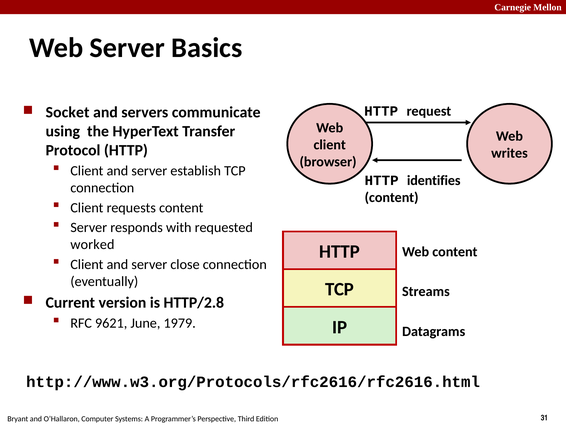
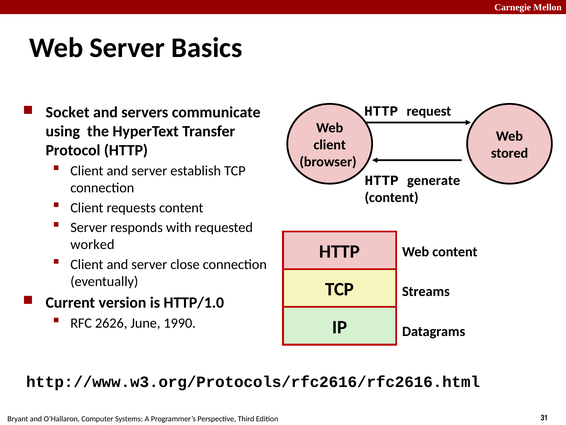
writes: writes -> stored (510, 153)
identifies: identifies -> generate (434, 180)
HTTP/2.8: HTTP/2.8 -> HTTP/1.0 (194, 302)
9621: 9621 -> 2626 (111, 323)
1979: 1979 -> 1990 (180, 323)
